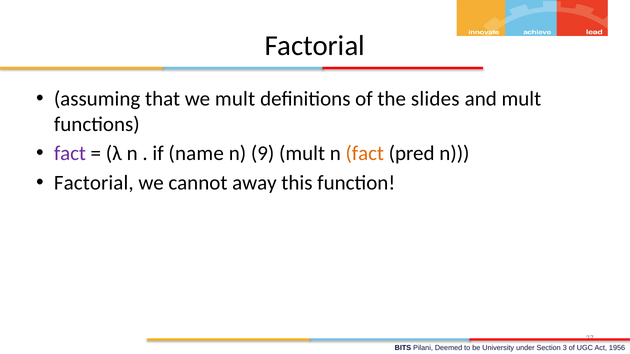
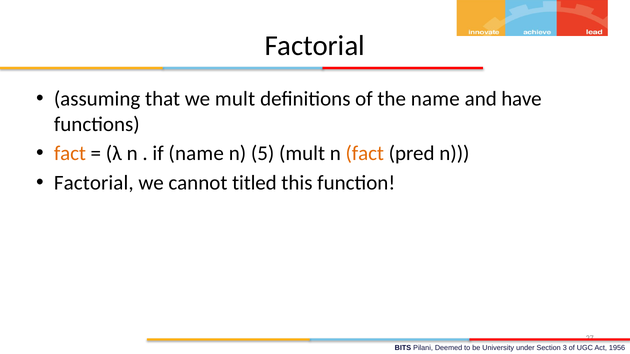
the slides: slides -> name (435, 99)
and mult: mult -> have (521, 99)
fact colour: purple -> orange (70, 154)
9: 9 -> 5 (263, 154)
away: away -> titled (254, 183)
